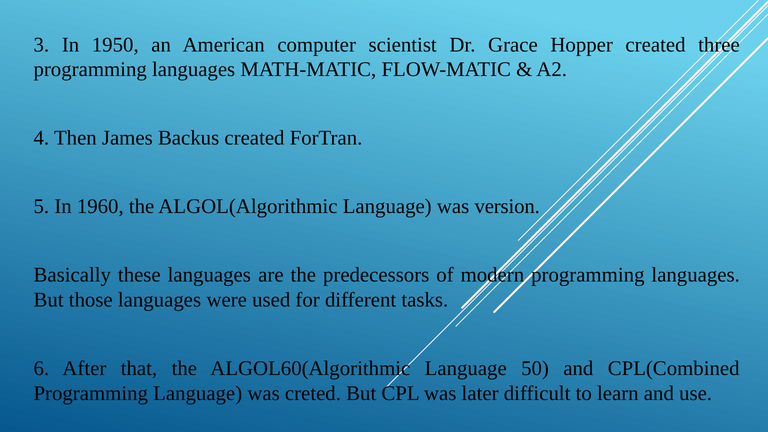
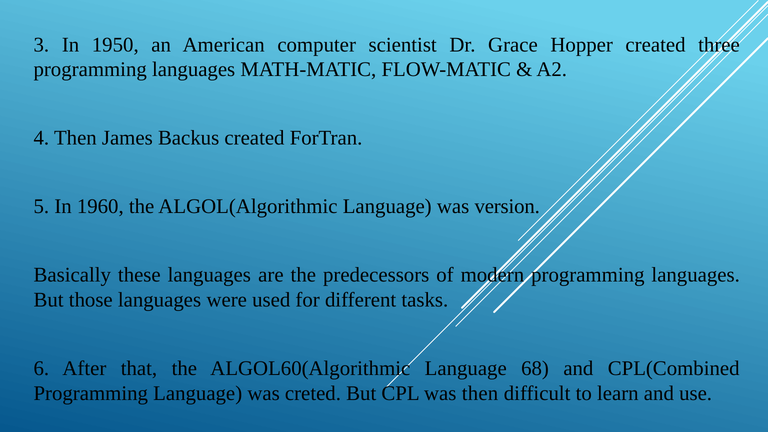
50: 50 -> 68 (535, 368)
was later: later -> then (480, 393)
